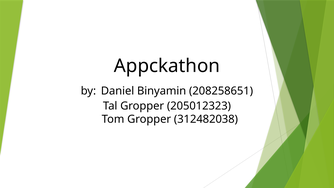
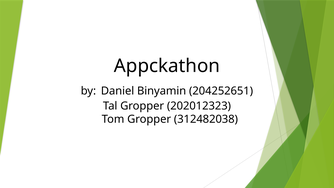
208258651: 208258651 -> 204252651 (221, 91)
205012323: 205012323 -> 202012323 (199, 106)
